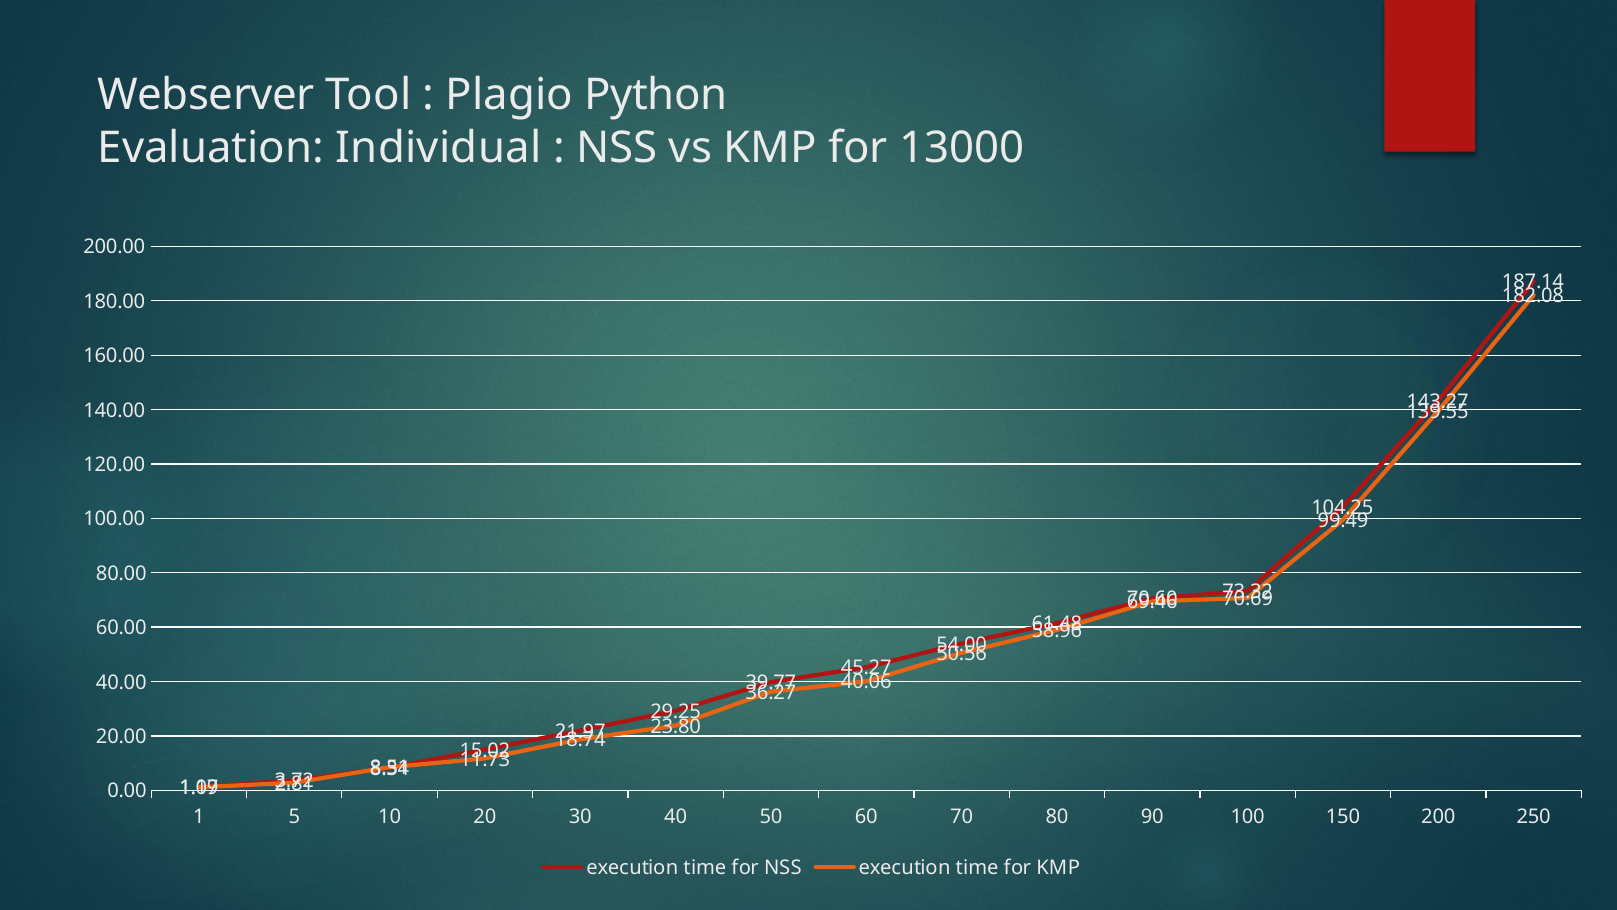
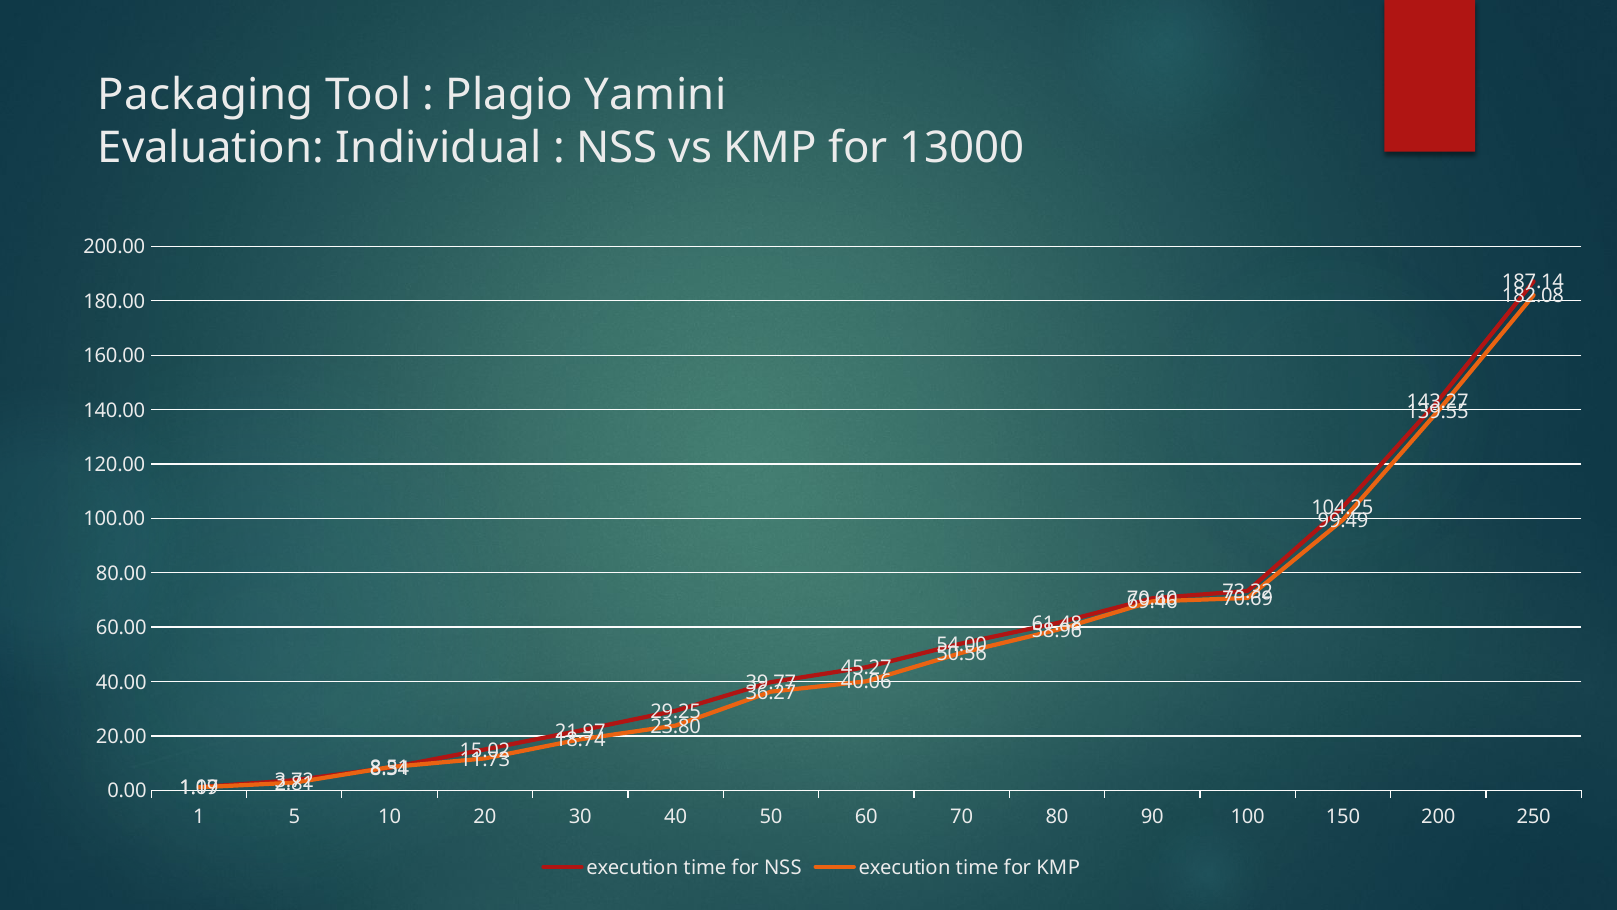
Webserver: Webserver -> Packaging (206, 95)
Python: Python -> Yamini (656, 95)
